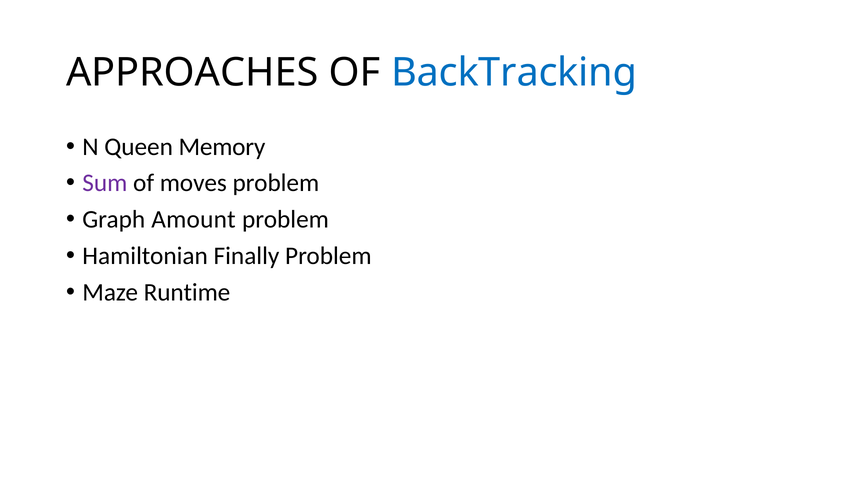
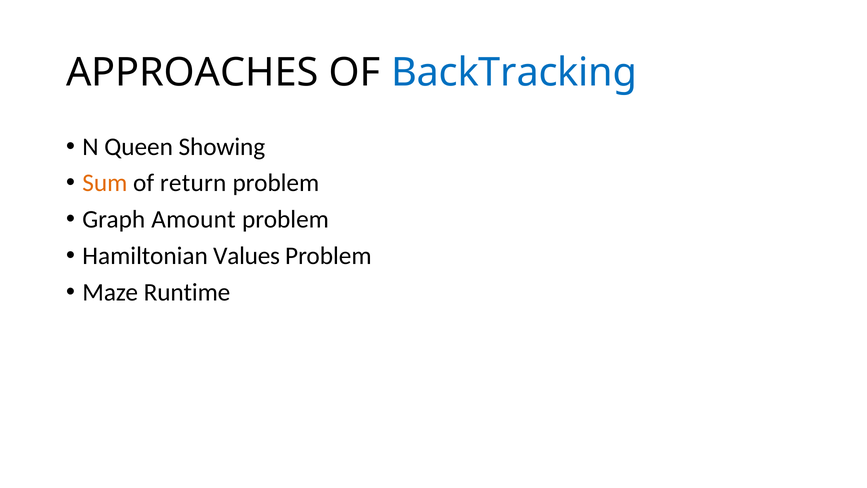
Memory: Memory -> Showing (222, 147)
Sum colour: purple -> orange (105, 183)
moves: moves -> return (193, 183)
Finally: Finally -> Values (247, 256)
